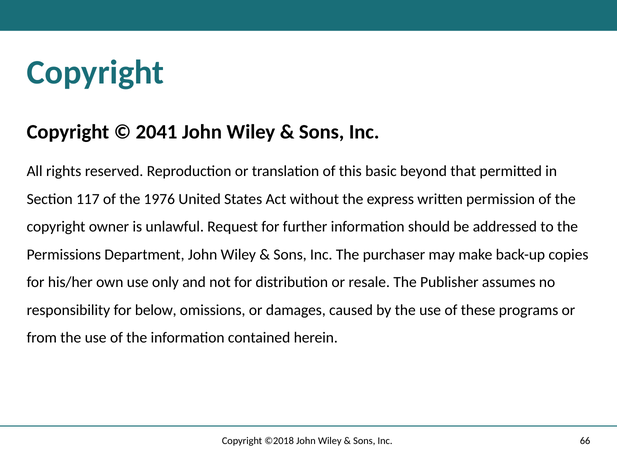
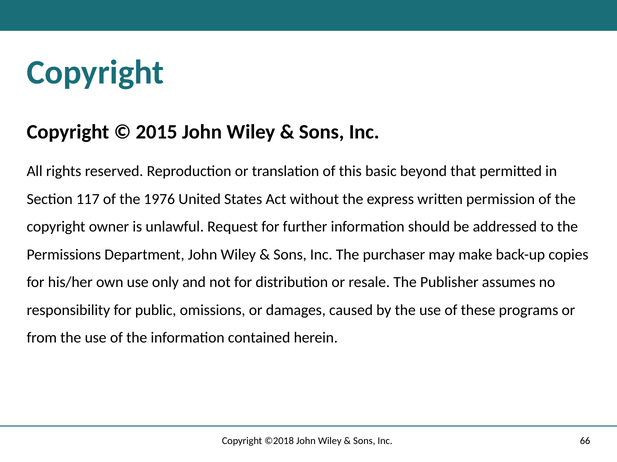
2041: 2041 -> 2015 (157, 132)
below: below -> public (156, 310)
